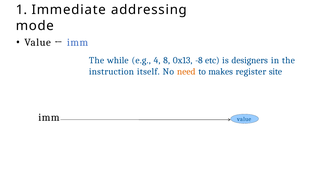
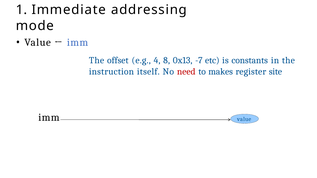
while: while -> offset (118, 61)
-8: -8 -> -7 (199, 61)
designers: designers -> constants (250, 61)
need colour: orange -> red (186, 72)
